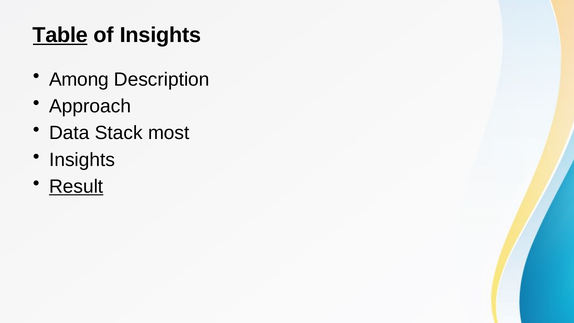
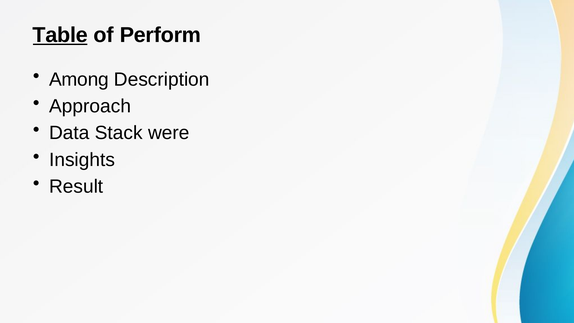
of Insights: Insights -> Perform (160, 35)
most: most -> were (169, 133)
Result underline: present -> none (76, 187)
